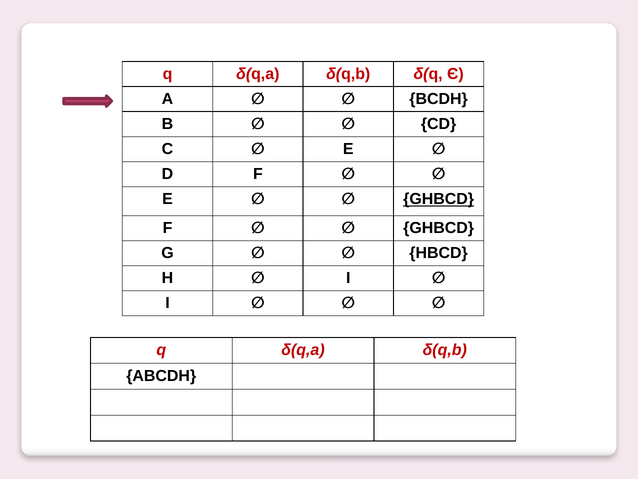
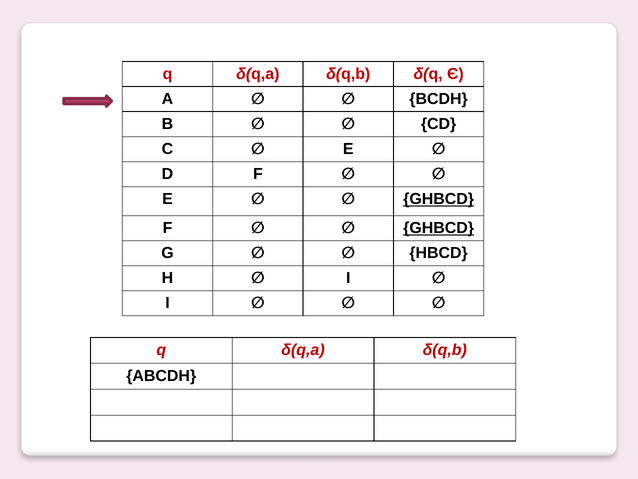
GHBCD underline: none -> present (439, 228)
